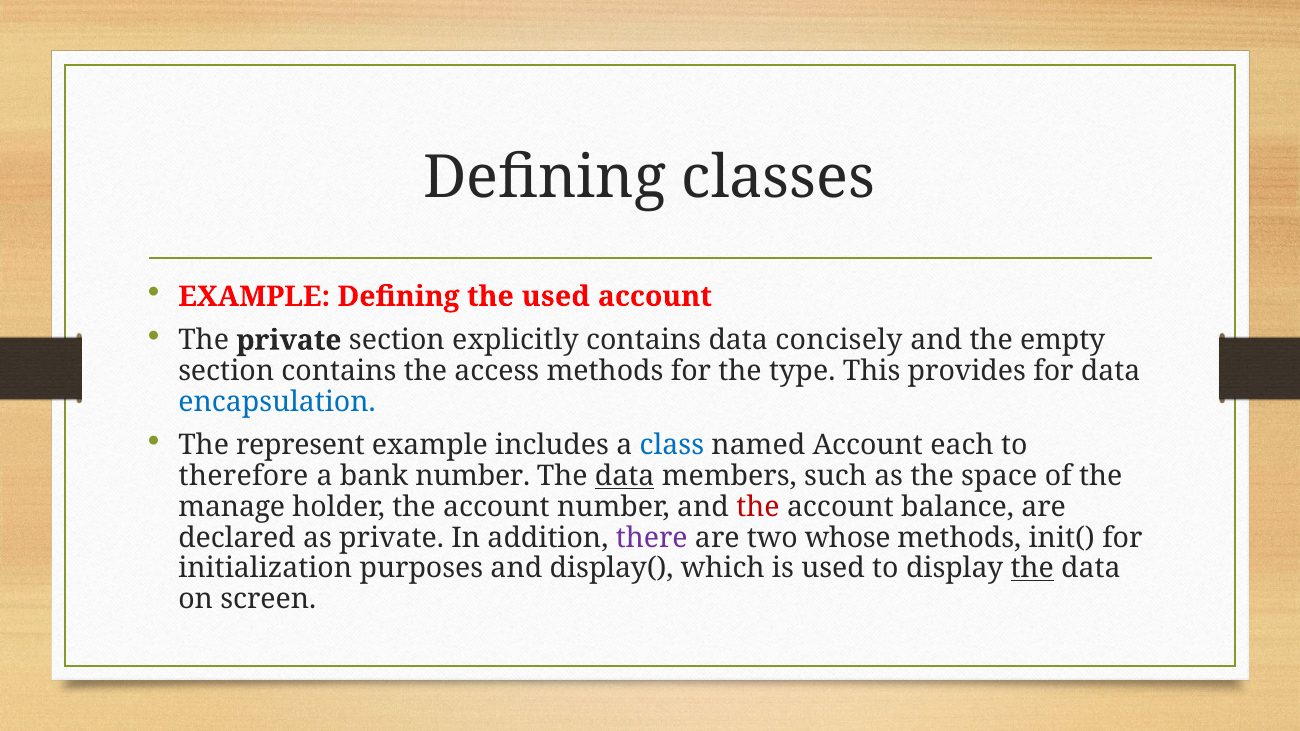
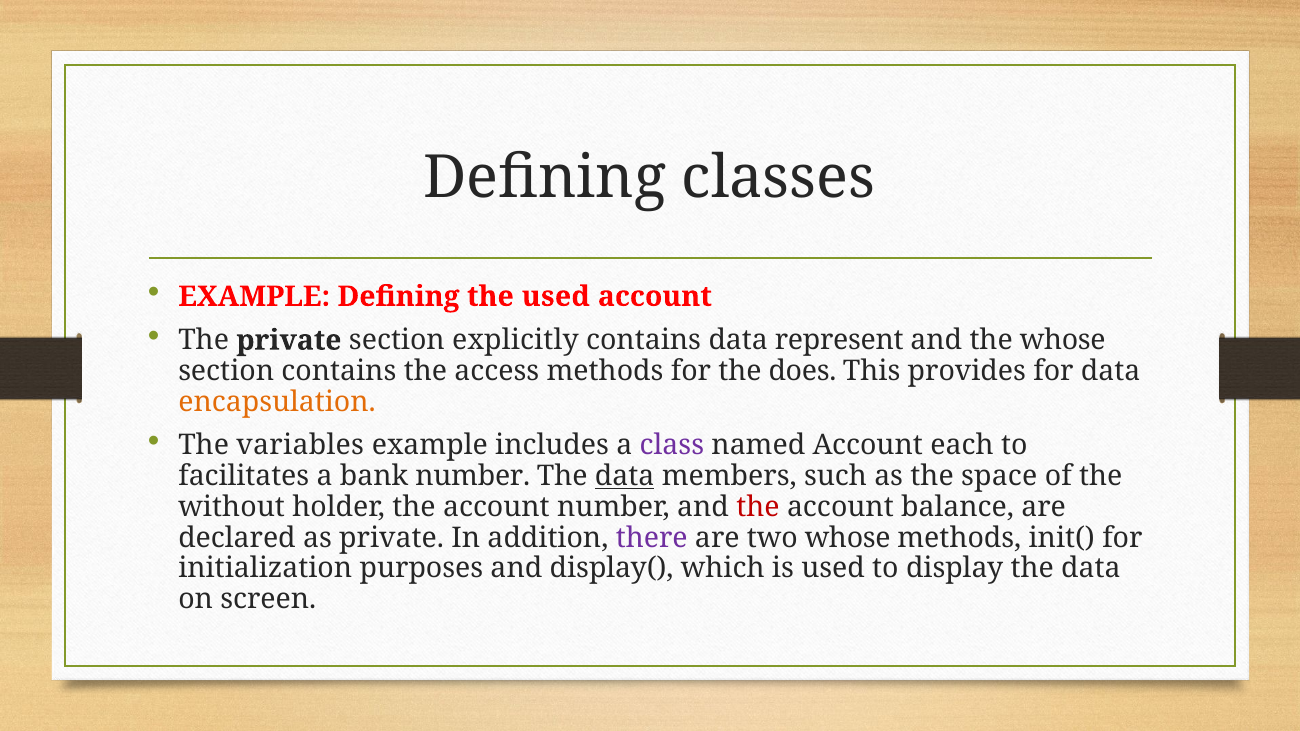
concisely: concisely -> represent (839, 340)
the empty: empty -> whose (1063, 340)
type: type -> does (802, 371)
encapsulation colour: blue -> orange (277, 402)
represent: represent -> variables (300, 446)
class colour: blue -> purple (672, 446)
therefore: therefore -> facilitates (244, 476)
manage: manage -> without (232, 507)
the underline: present -> none (1032, 569)
